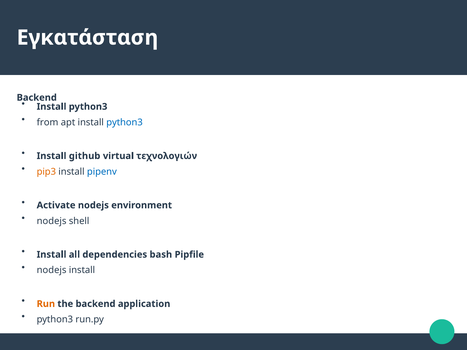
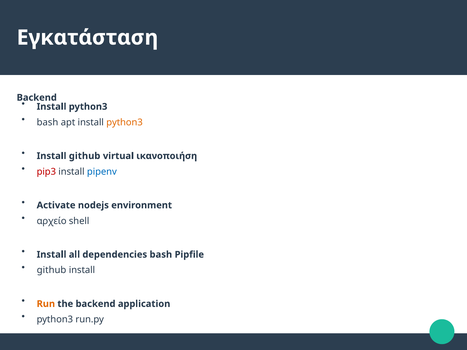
from: from -> bash (47, 122)
python3 colour: blue -> orange (124, 122)
τεχνολογιών: τεχνολογιών -> ικανοποιήση (167, 156)
pip3 colour: orange -> red (46, 172)
nodejs: nodejs -> αρχείο (52, 221)
nodejs: nodejs -> github (52, 270)
